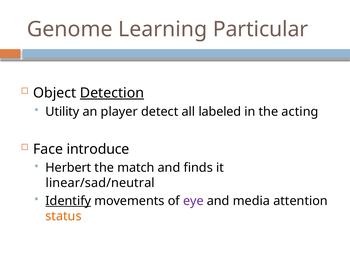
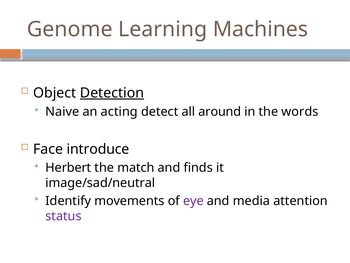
Particular: Particular -> Machines (260, 29)
Utility: Utility -> Naive (62, 111)
player: player -> acting (119, 111)
labeled: labeled -> around (220, 111)
acting: acting -> words (300, 111)
linear/sad/neutral: linear/sad/neutral -> image/sad/neutral (100, 183)
Identify underline: present -> none (68, 201)
status colour: orange -> purple (64, 216)
